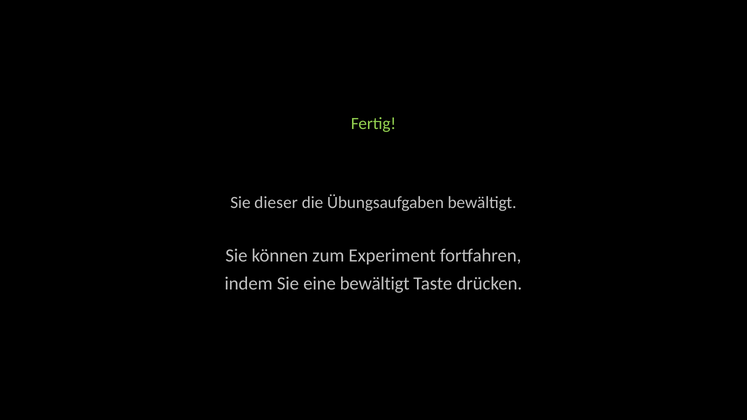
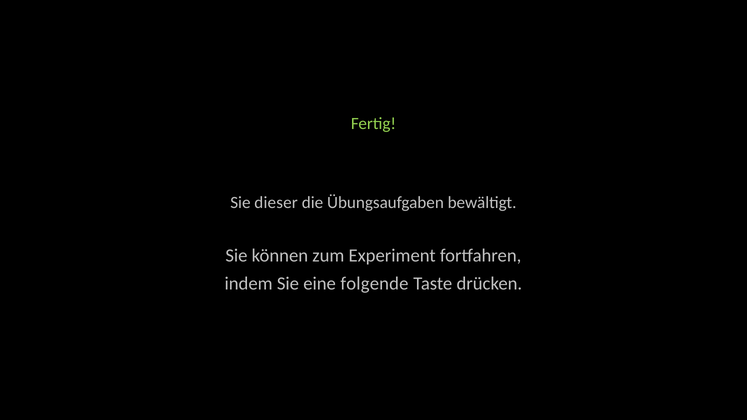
eine bewältigt: bewältigt -> folgende (374, 284)
